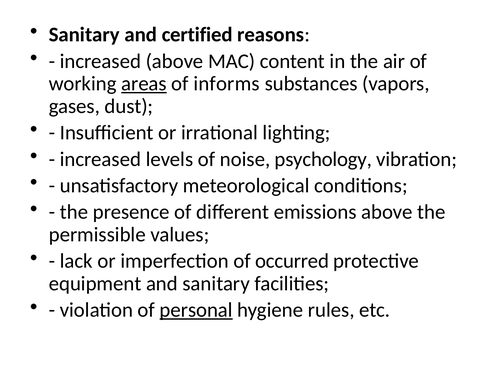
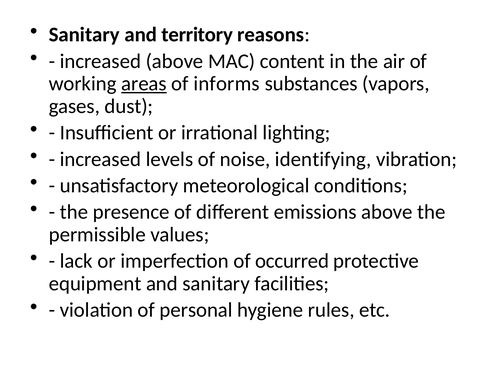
certified: certified -> territory (197, 35)
psychology: psychology -> identifying (323, 159)
personal underline: present -> none (196, 310)
